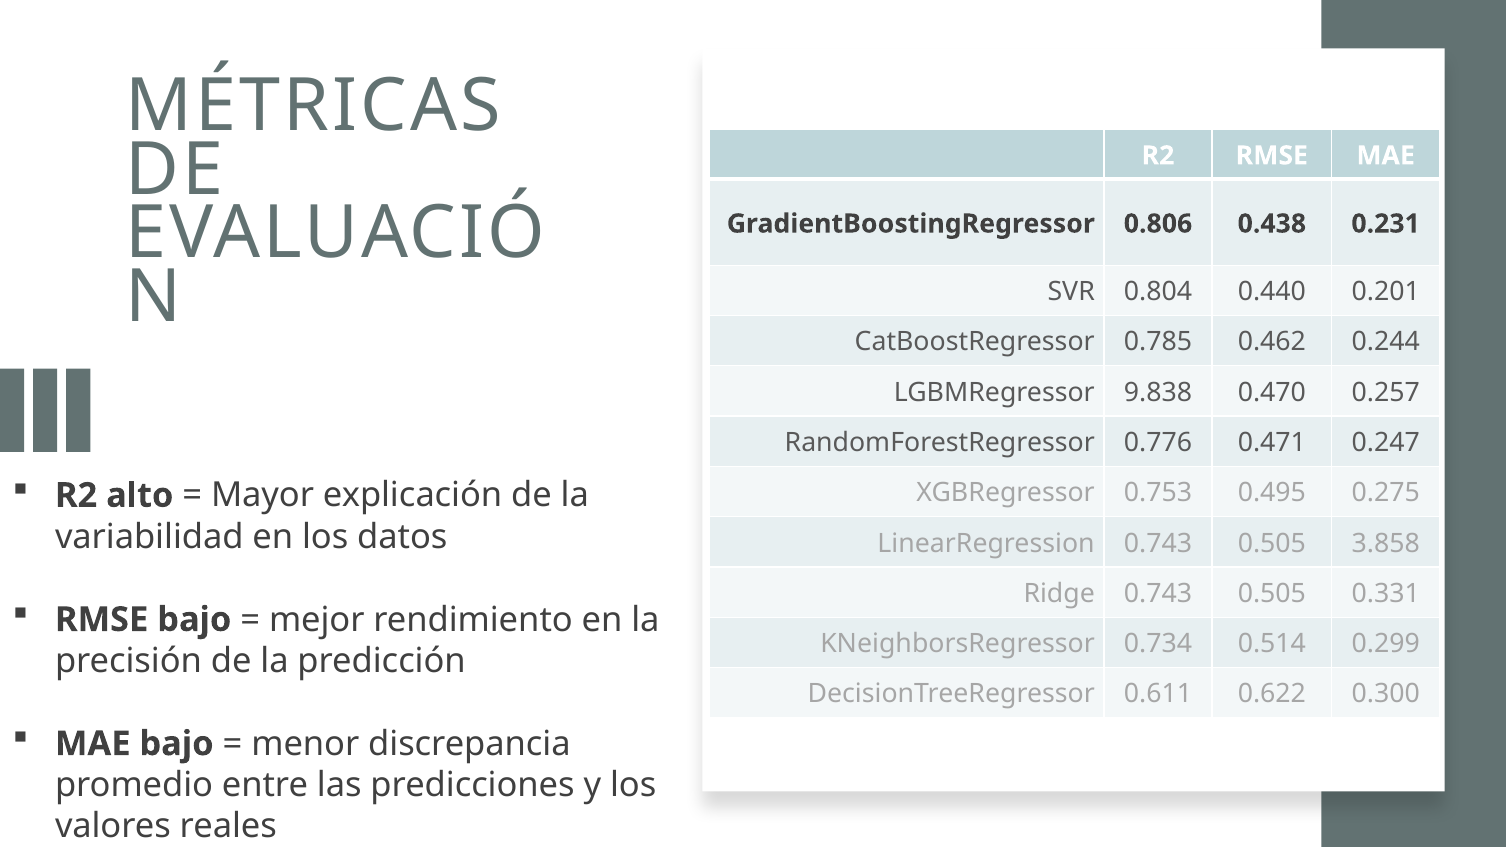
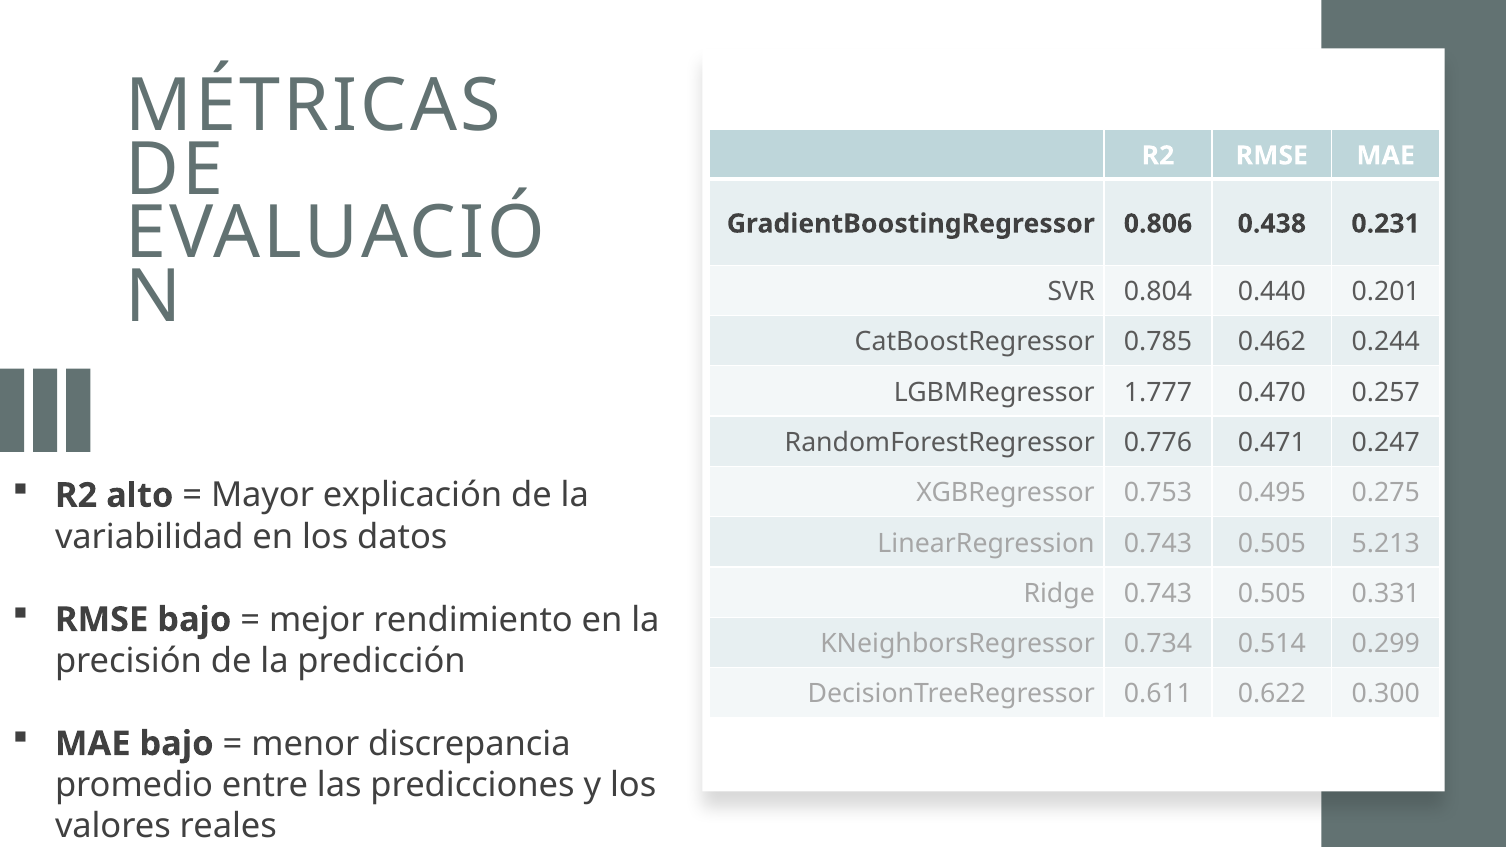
9.838: 9.838 -> 1.777 (1158, 392)
3.858: 3.858 -> 5.213 (1386, 543)
